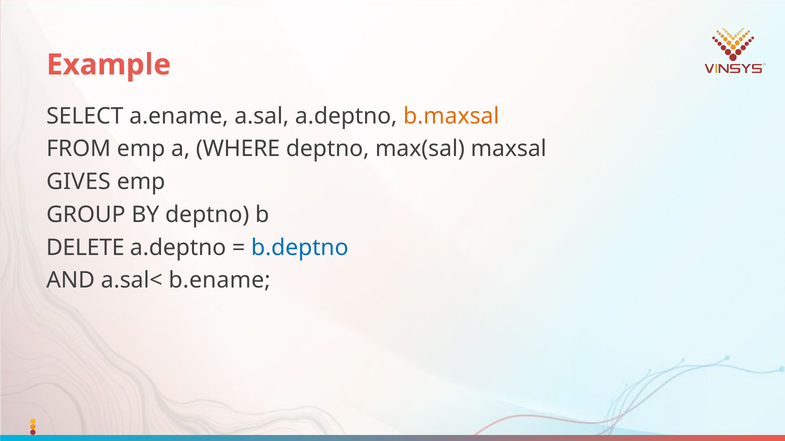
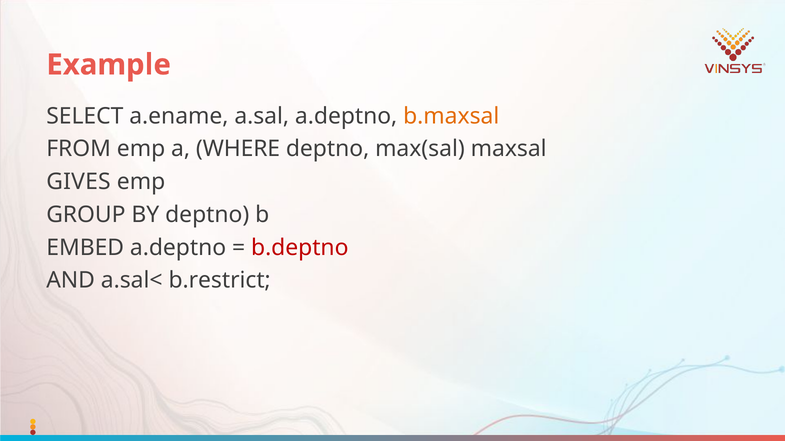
DELETE: DELETE -> EMBED (85, 248)
b.deptno colour: blue -> red (300, 248)
b.ename: b.ename -> b.restrict (220, 281)
